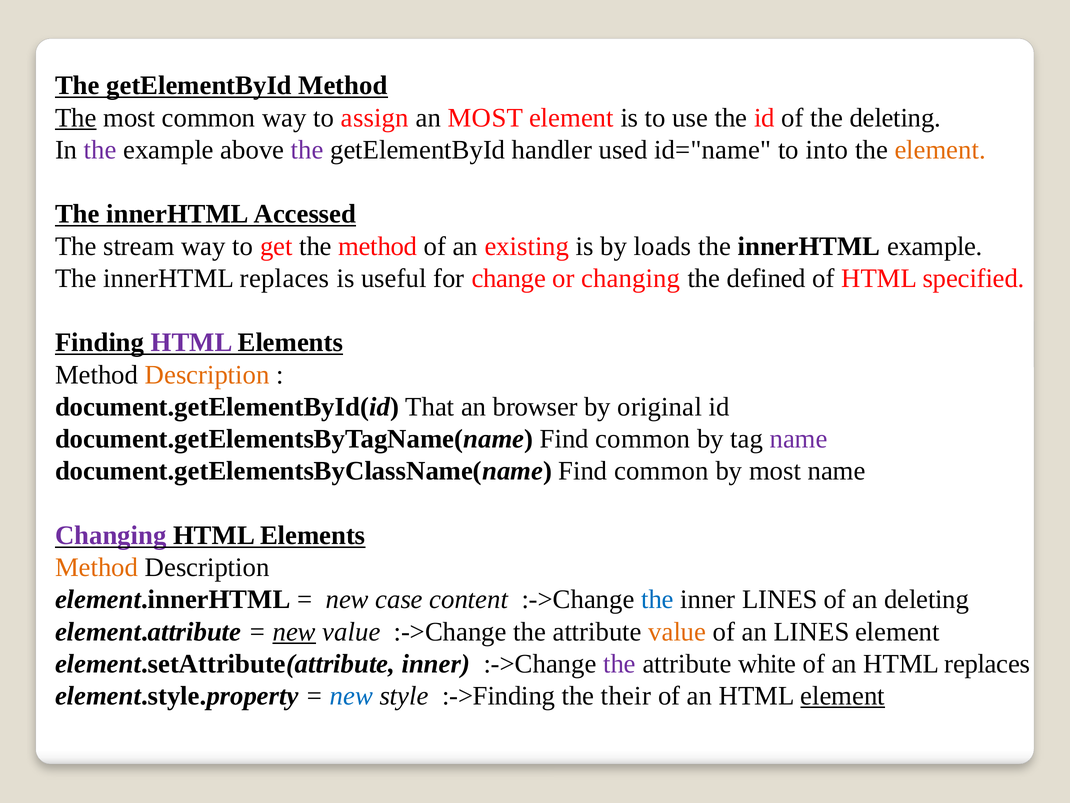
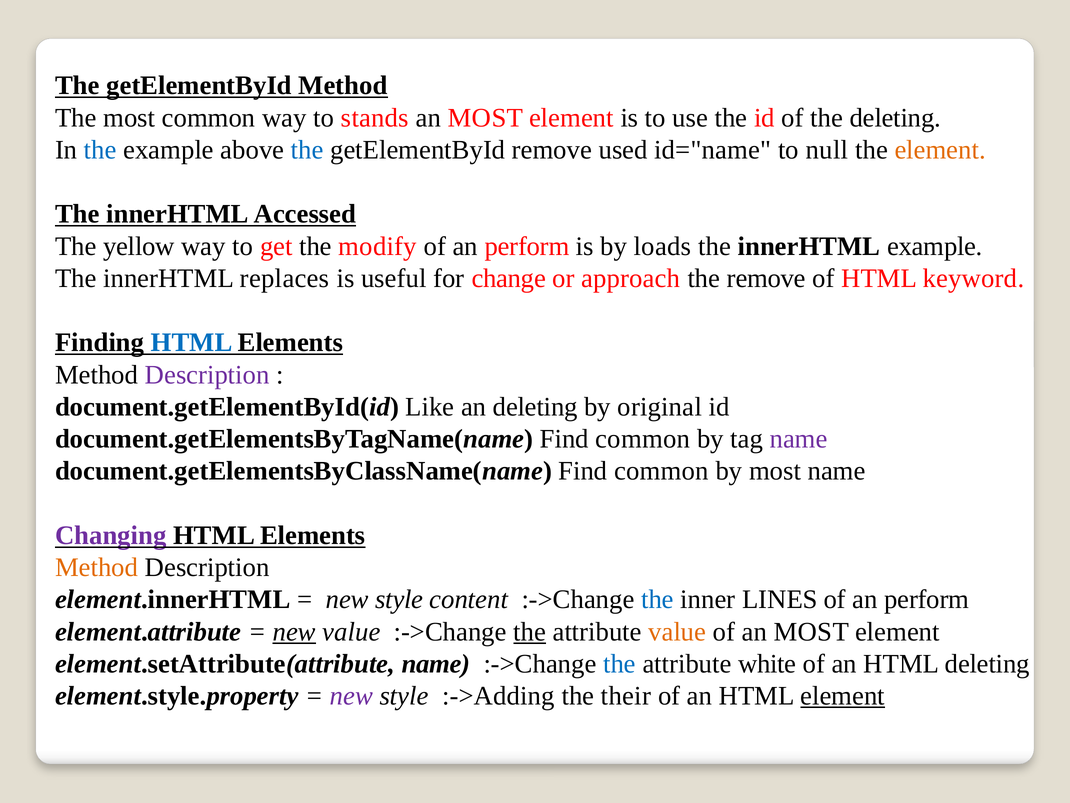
The underline: present -> none (76, 118)
assign: assign -> stands (375, 118)
the colour: purple -> blue (100, 150)
the colour: purple -> blue (307, 150)
getElementById handler: handler -> remove (552, 150)
into: into -> null (827, 150)
stream: stream -> yellow (139, 246)
the method: method -> modify (378, 246)
existing: existing -> perform (527, 246)
or changing: changing -> approach (631, 278)
the defined: defined -> remove (766, 278)
specified: specified -> keyword (973, 278)
HTML colour: purple -> blue (192, 342)
Description colour: orange -> purple (207, 374)
That: That -> Like (430, 407)
an browser: browser -> deleting (535, 407)
case: case -> style (399, 599)
deleting: deleting -> perform (927, 599)
the underline: none -> present (530, 631)
of an LINES: LINES -> MOST (811, 631)
element.setAttribute(attribute inner: inner -> name (436, 663)
the colour: purple -> blue (620, 663)
HTML replaces: replaces -> deleting (987, 663)
new colour: blue -> purple (351, 695)
:->Finding: :->Finding -> :->Adding (498, 695)
